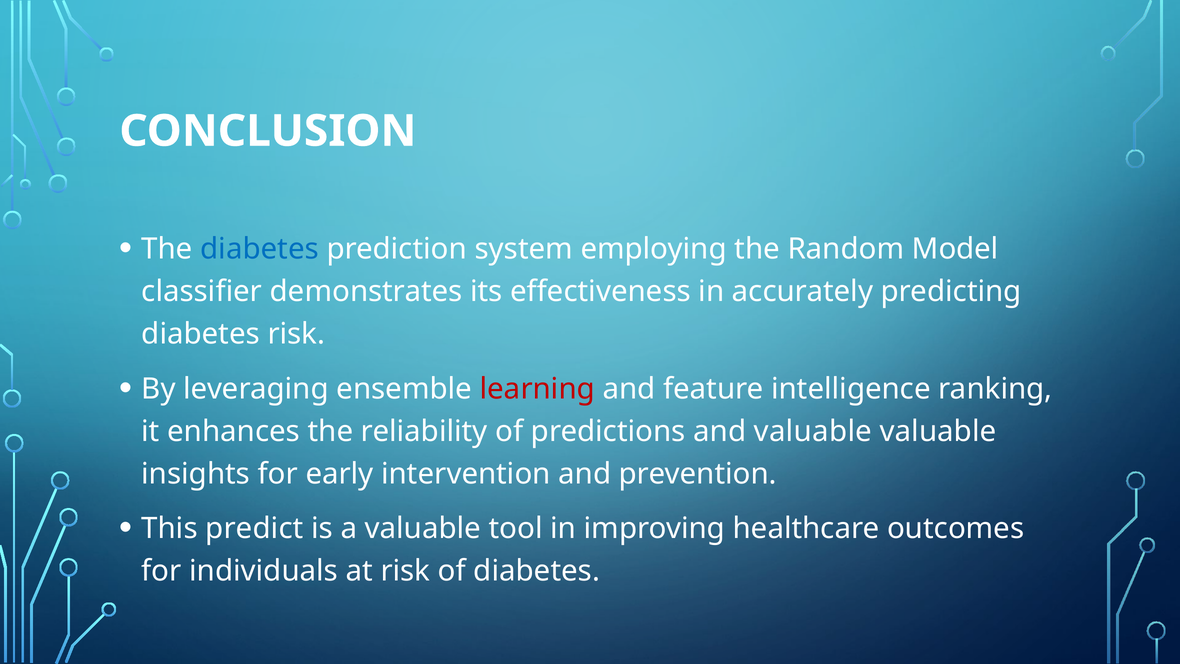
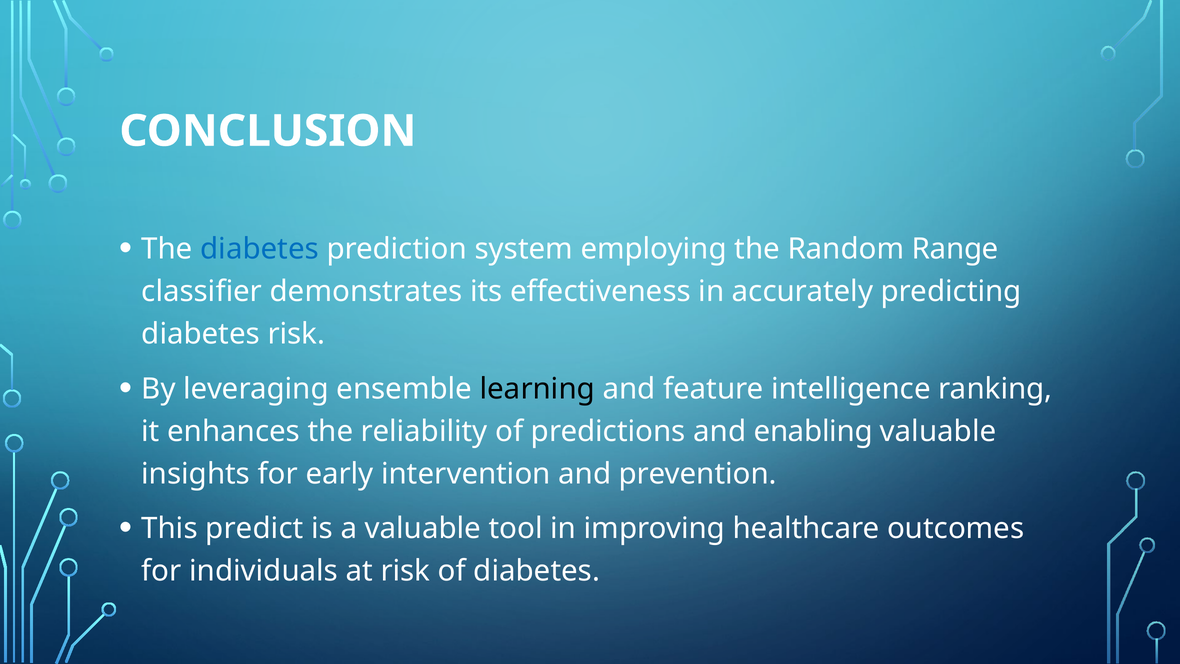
Model: Model -> Range (955, 249)
learning colour: red -> black (537, 389)
and valuable: valuable -> enabling (813, 431)
